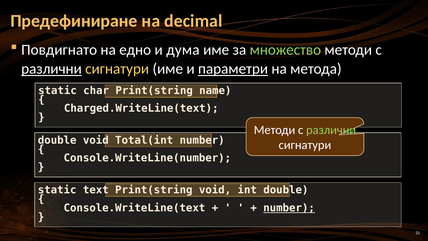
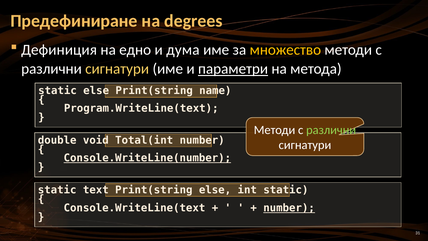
decimal: decimal -> degrees (193, 21)
Повдигнато: Повдигнато -> Дефиниция (59, 50)
множество colour: light green -> yellow (285, 50)
различни underline: present -> none (51, 69)
static char: char -> else (96, 90)
Charged.WriteLine(text: Charged.WriteLine(text -> Program.WriteLine(text (141, 108)
Console.WriteLine(number underline: none -> present (147, 158)
Print(string void: void -> else (215, 190)
int double: double -> static (286, 190)
